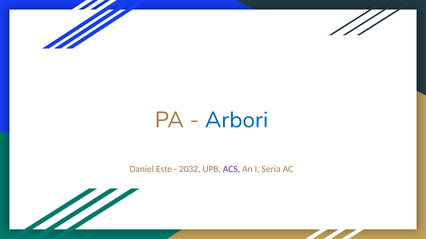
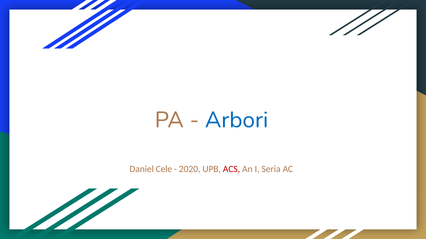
Este: Este -> Cele (164, 170)
2032: 2032 -> 2020 (190, 170)
ACS colour: purple -> red (231, 170)
